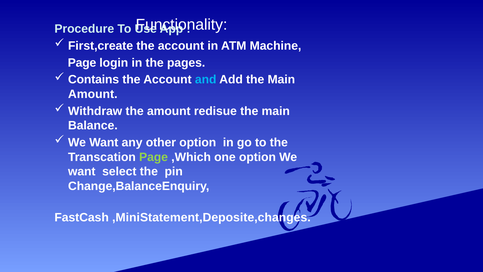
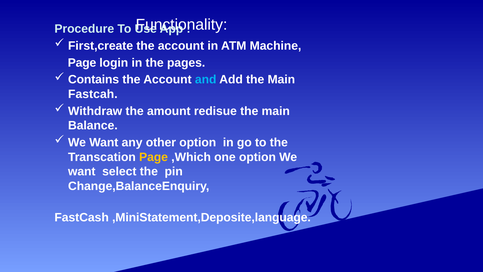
Amount: Amount -> Fastcah (93, 94)
Page colour: light green -> yellow (154, 157)
,MiniStatement,Deposite,changes: ,MiniStatement,Deposite,changes -> ,MiniStatement,Deposite,language (211, 217)
